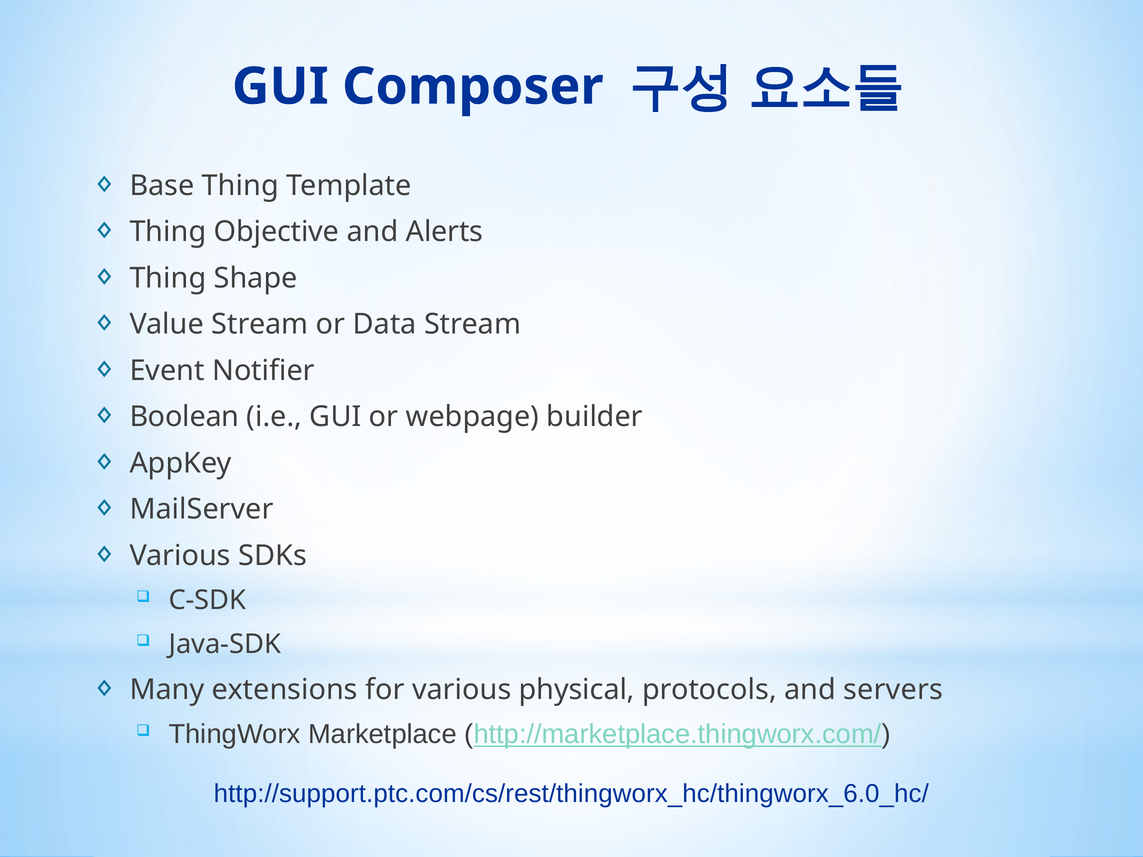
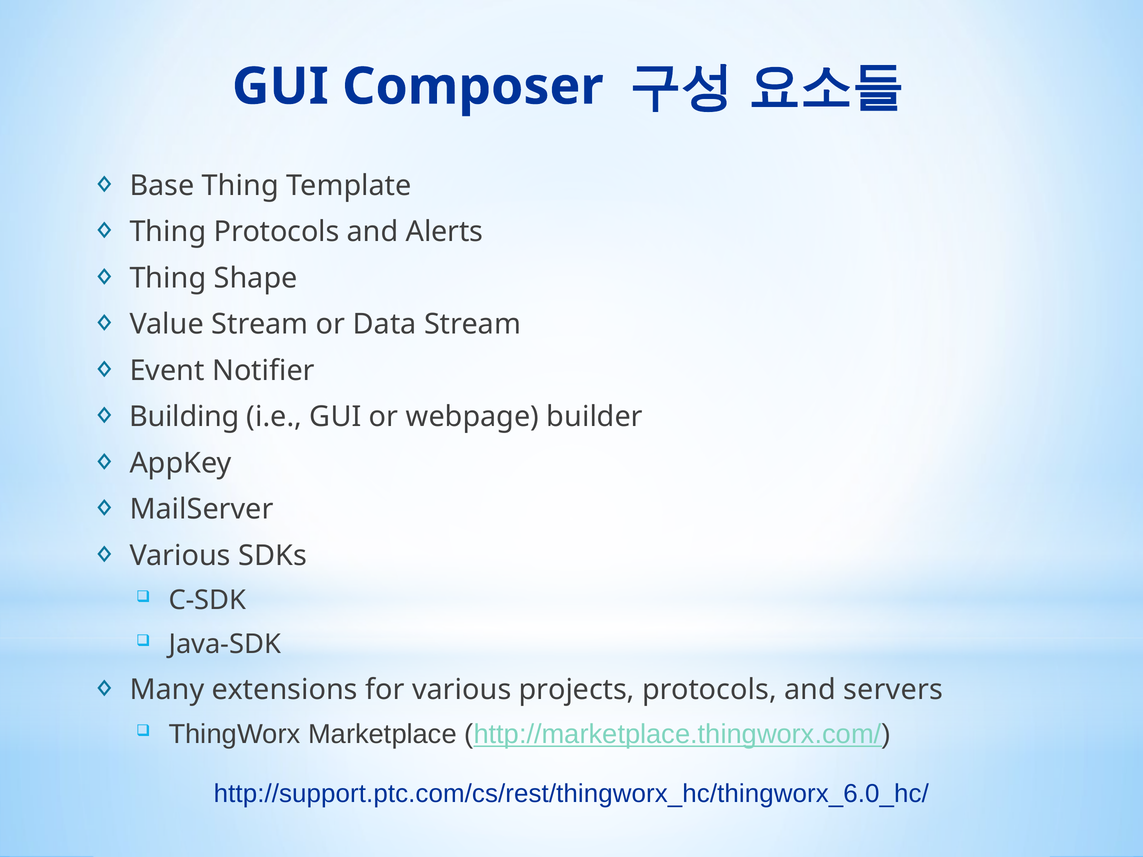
Thing Objective: Objective -> Protocols (277, 232)
Boolean: Boolean -> Building (184, 417)
physical: physical -> projects (577, 690)
